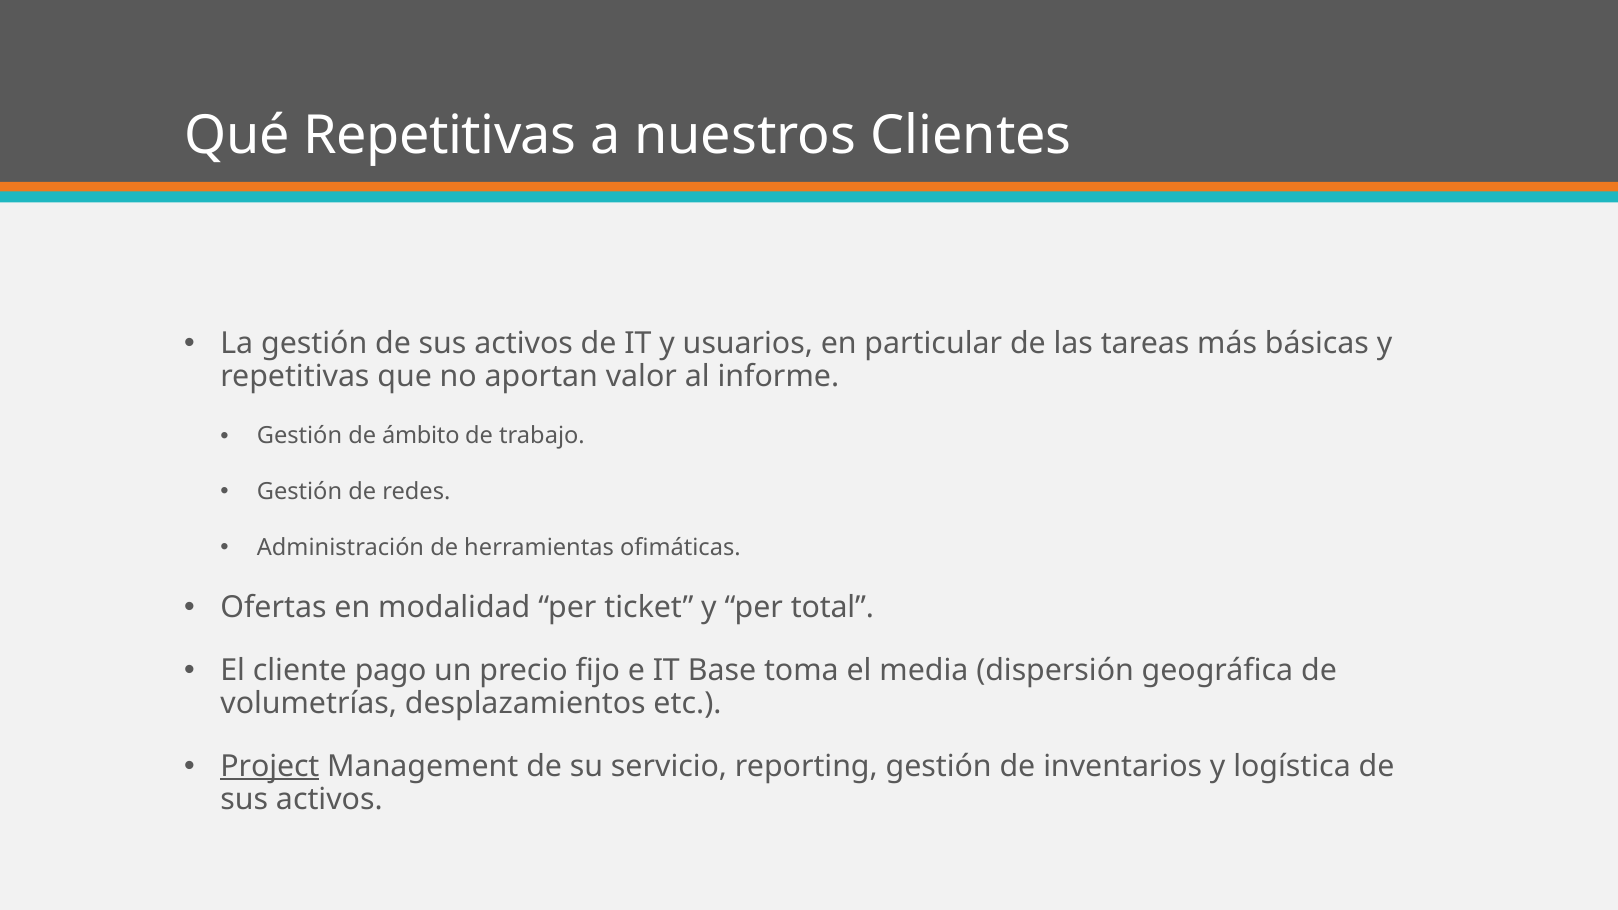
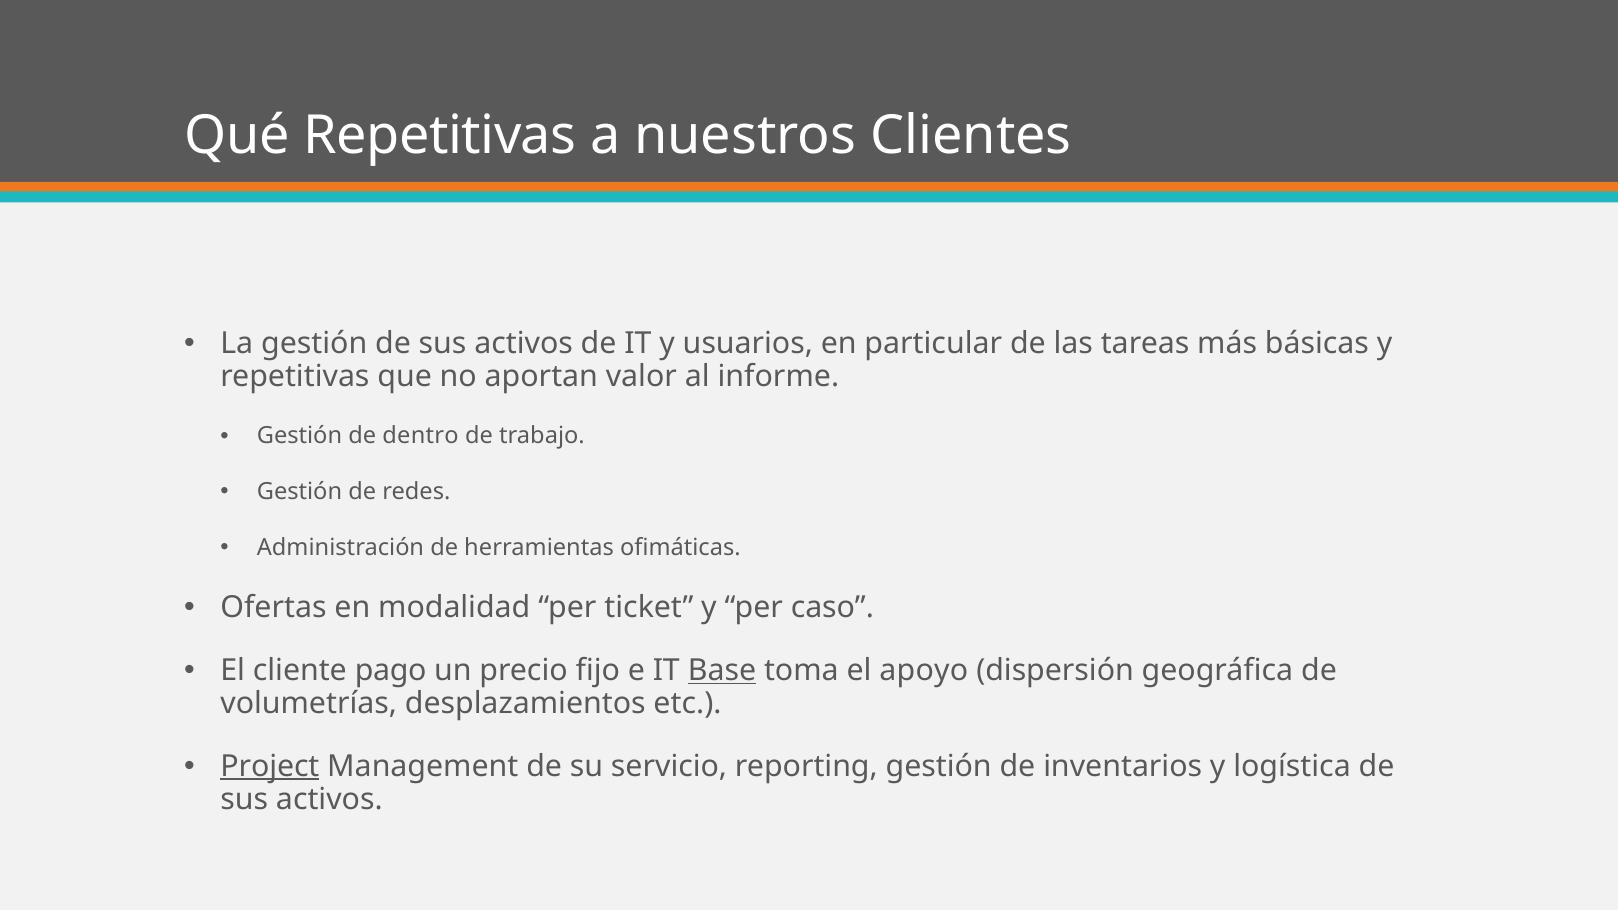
ámbito: ámbito -> dentro (421, 436)
total: total -> caso (832, 607)
Base underline: none -> present (722, 671)
media: media -> apoyo (924, 671)
